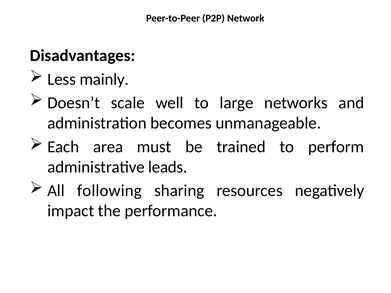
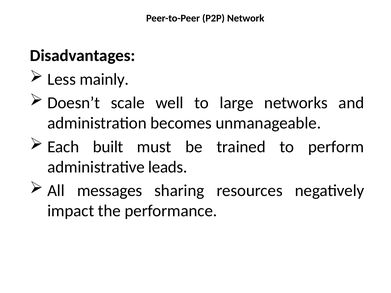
area: area -> built (108, 147)
following: following -> messages (110, 191)
